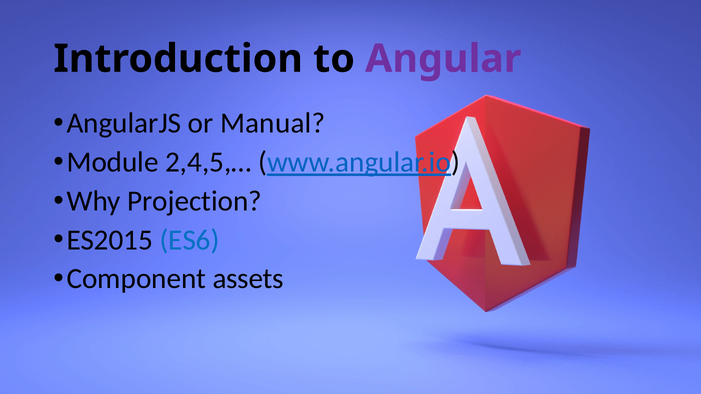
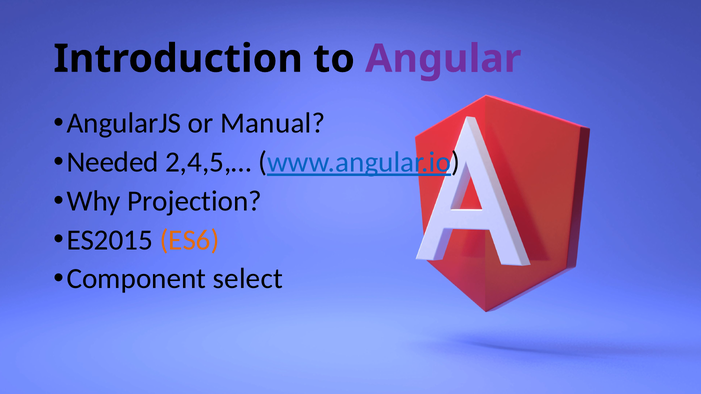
Module: Module -> Needed (113, 162)
ES6 colour: blue -> orange (190, 240)
assets: assets -> select (248, 279)
